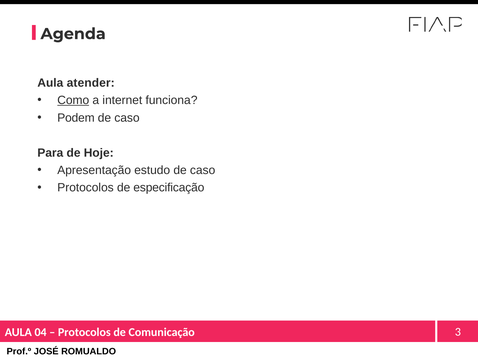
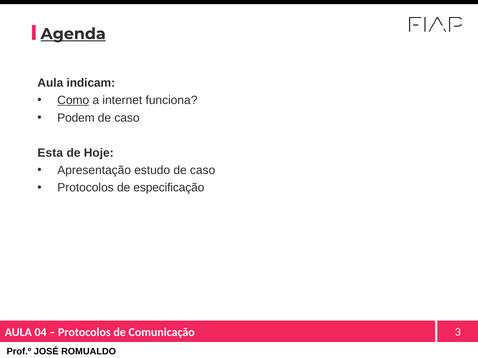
Agenda underline: none -> present (73, 34)
atender: atender -> indicam (91, 83)
Para: Para -> Esta (50, 153)
